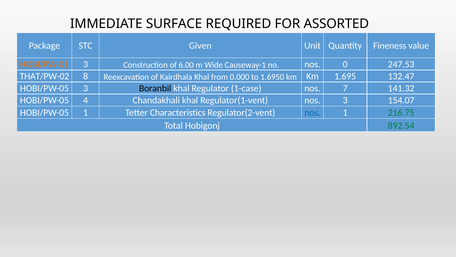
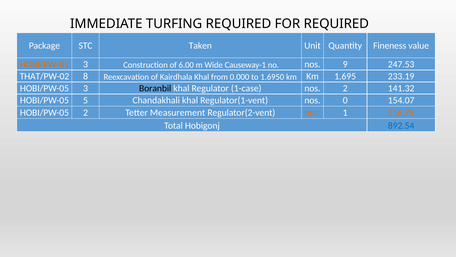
SURFACE: SURFACE -> TURFING (174, 24)
FOR ASSORTED: ASSORTED -> REQUIRED (336, 24)
Given: Given -> Taken (200, 46)
0: 0 -> 9 (345, 64)
132.47: 132.47 -> 233.19 (401, 76)
nos 7: 7 -> 2 (345, 88)
4: 4 -> 5 (86, 100)
nos 3: 3 -> 0 (345, 100)
HOBI/PW-05 1: 1 -> 2 (86, 112)
Characteristics: Characteristics -> Measurement (178, 112)
nos colour: blue -> orange (312, 112)
216.75 colour: green -> orange (401, 112)
892.54 colour: green -> blue (401, 125)
